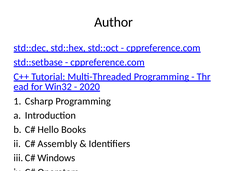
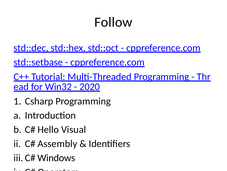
Author: Author -> Follow (113, 22)
Books: Books -> Visual (74, 129)
